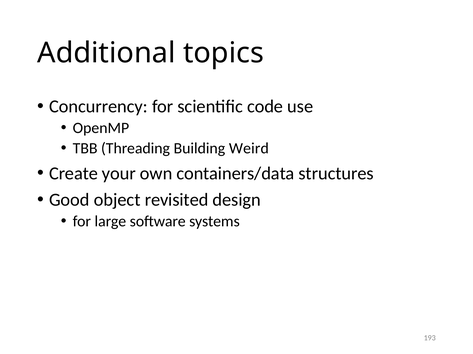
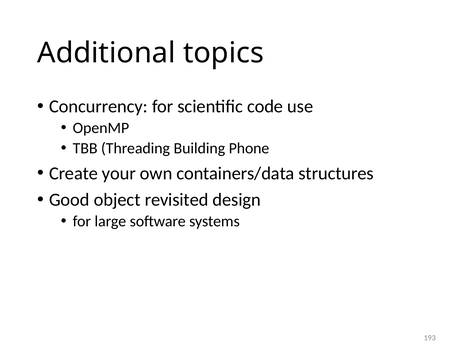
Weird: Weird -> Phone (249, 149)
